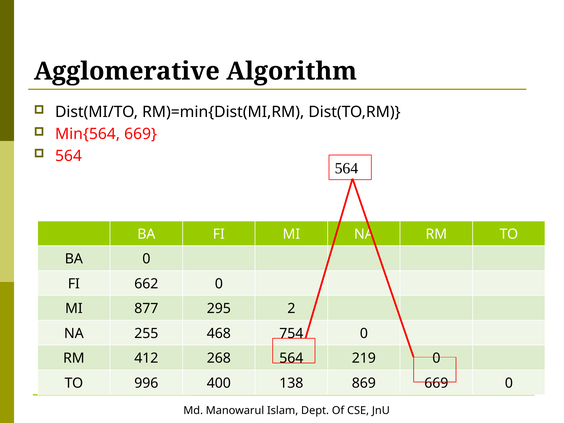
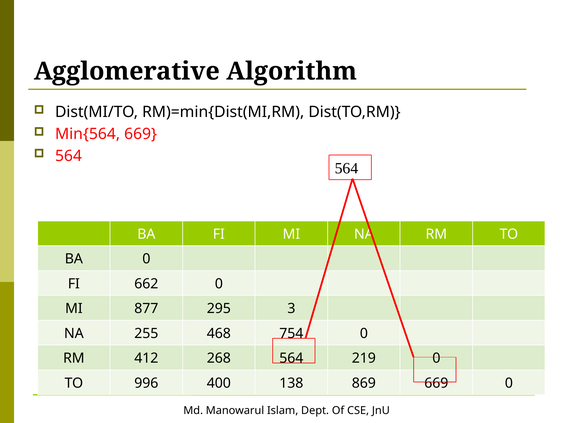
2: 2 -> 3 (291, 309)
